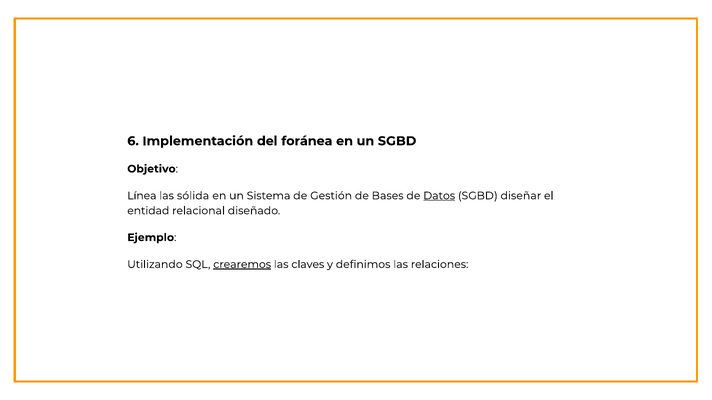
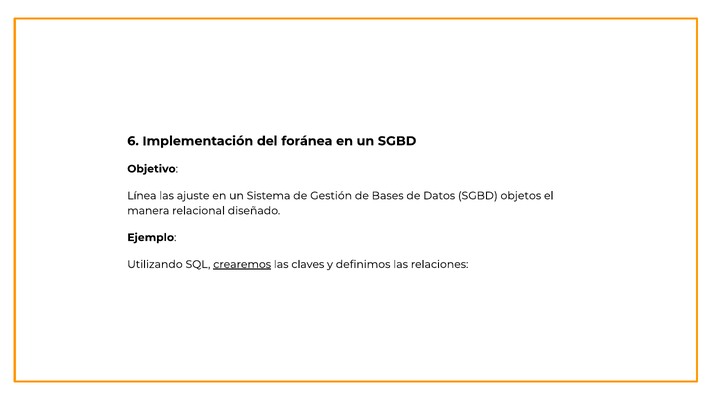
sólida: sólida -> ajuste (193, 196)
Datos underline: present -> none (439, 196)
diseñar: diseñar -> objetos (521, 196)
entidad: entidad -> manera (148, 211)
